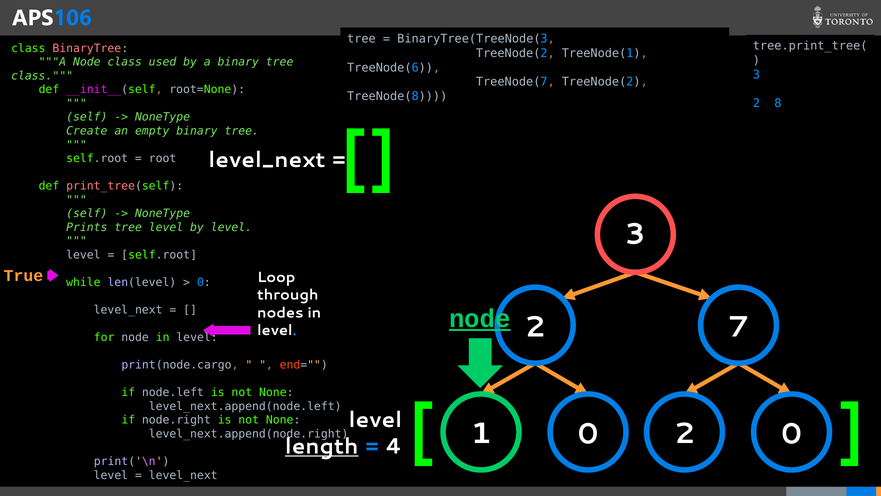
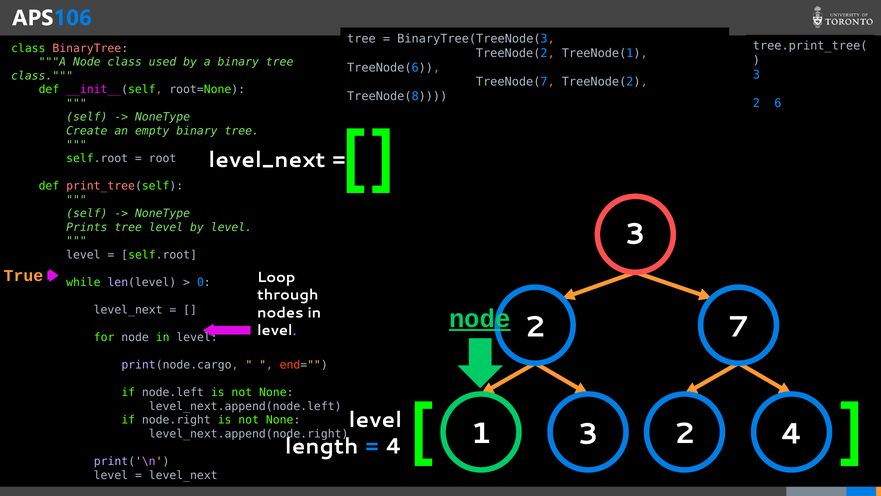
8: 8 -> 6 (778, 103)
1 0: 0 -> 3 (588, 434)
2 0: 0 -> 4 (792, 434)
length underline: present -> none (322, 446)
